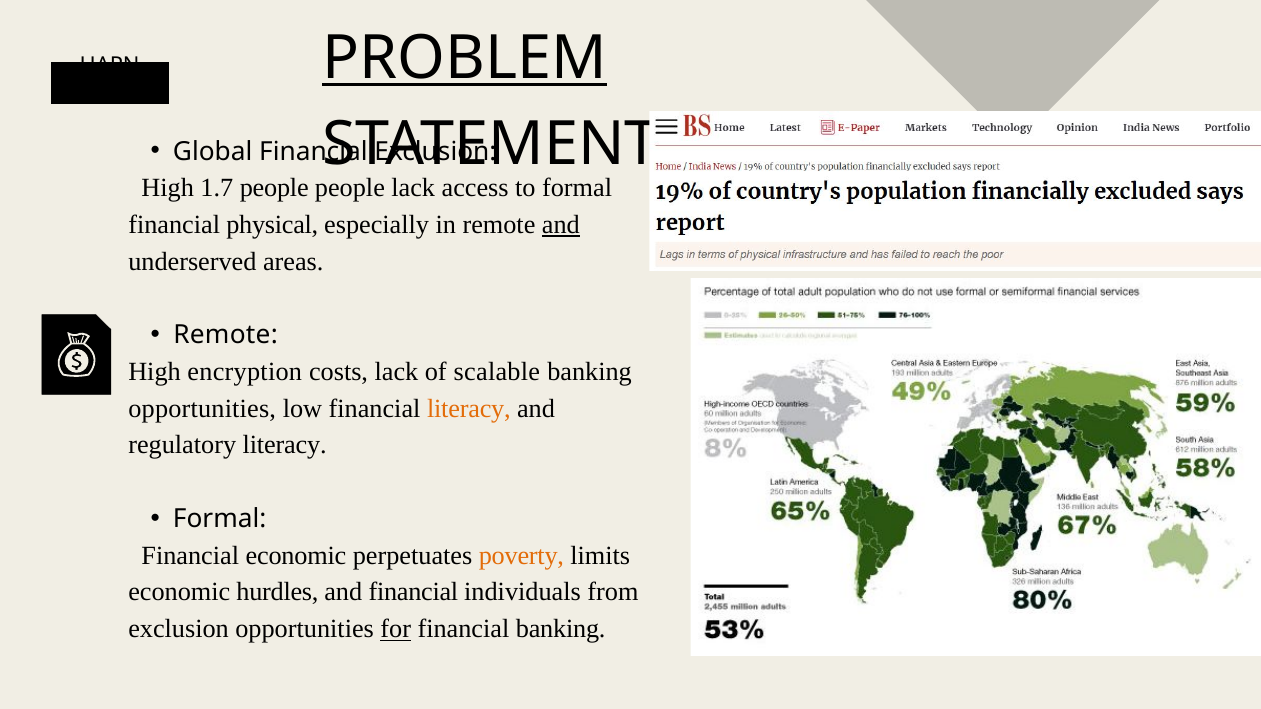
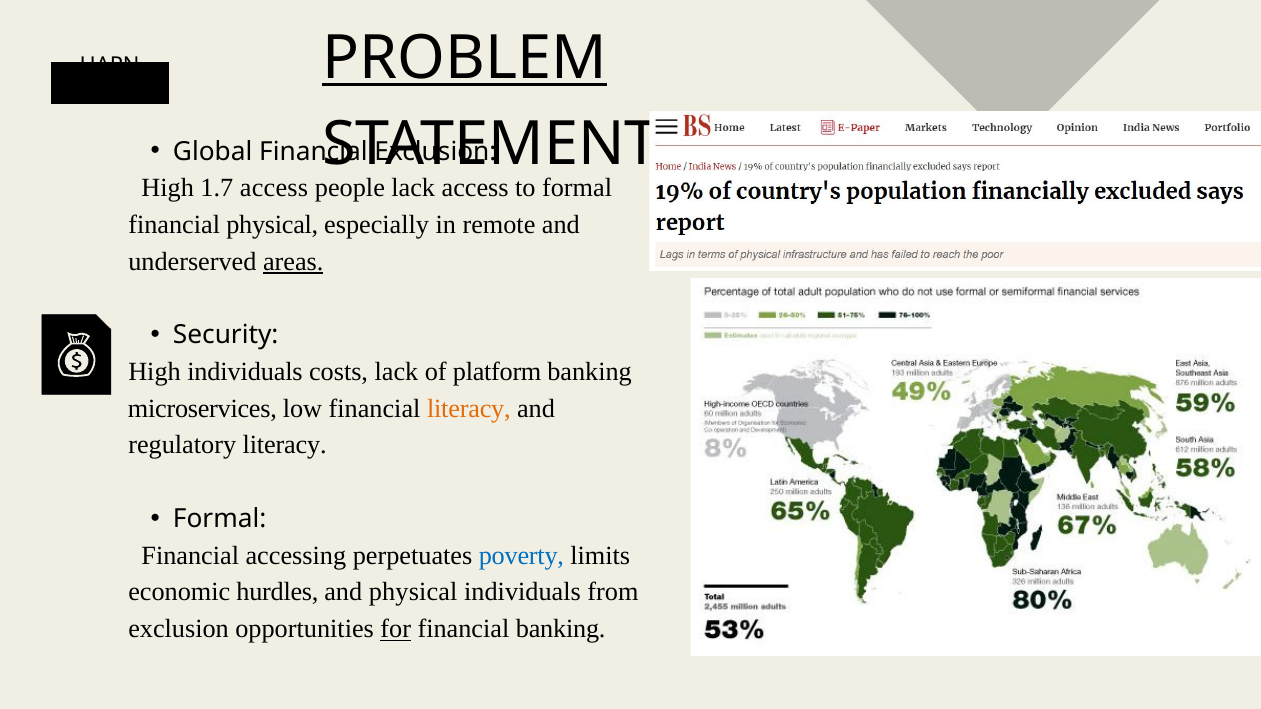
1.7 people: people -> access (274, 188)
and underline: present -> none (561, 225)
areas underline: none -> present (293, 262)
Remote: Remote -> Security (226, 335)
High encryption: encryption -> individuals (245, 372)
scalable: scalable -> platform (497, 372)
opportunities: opportunities -> microservices (202, 409)
Financial economic: economic -> accessing (296, 556)
poverty colour: orange -> blue (521, 556)
and financial: financial -> physical (413, 593)
